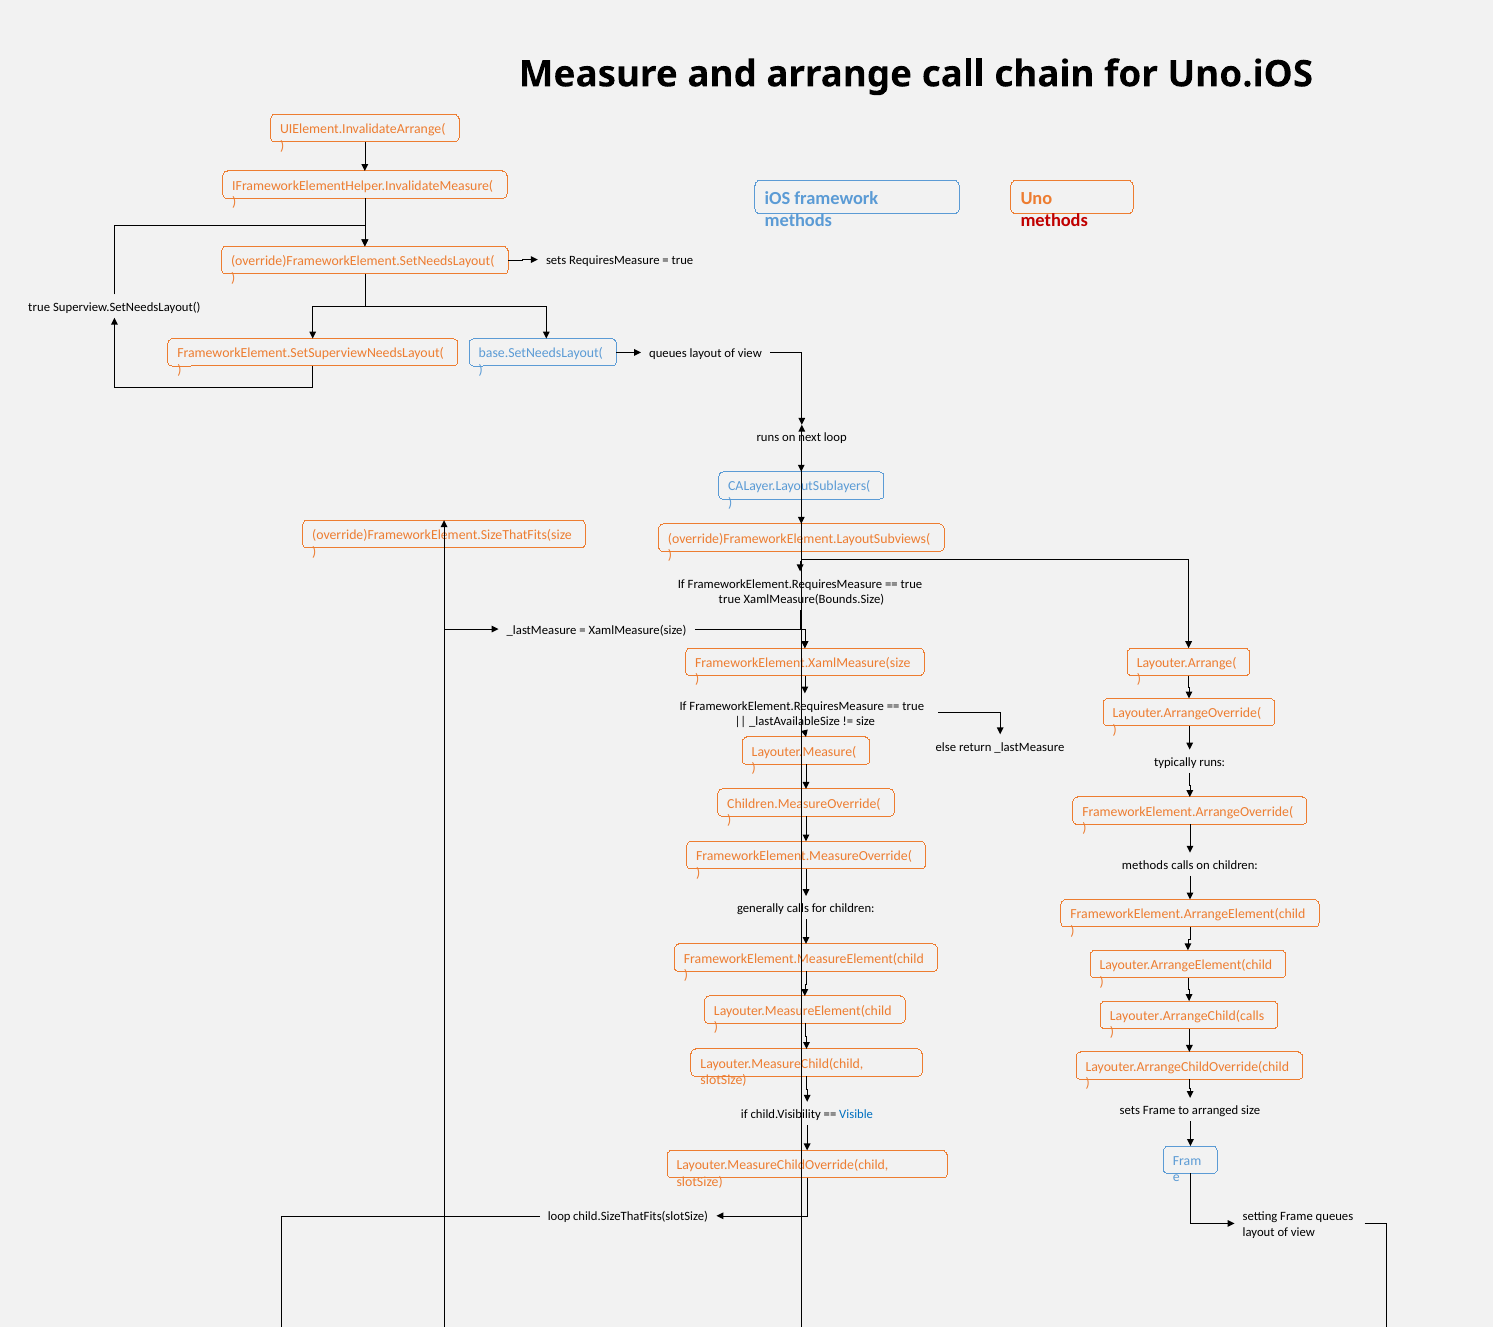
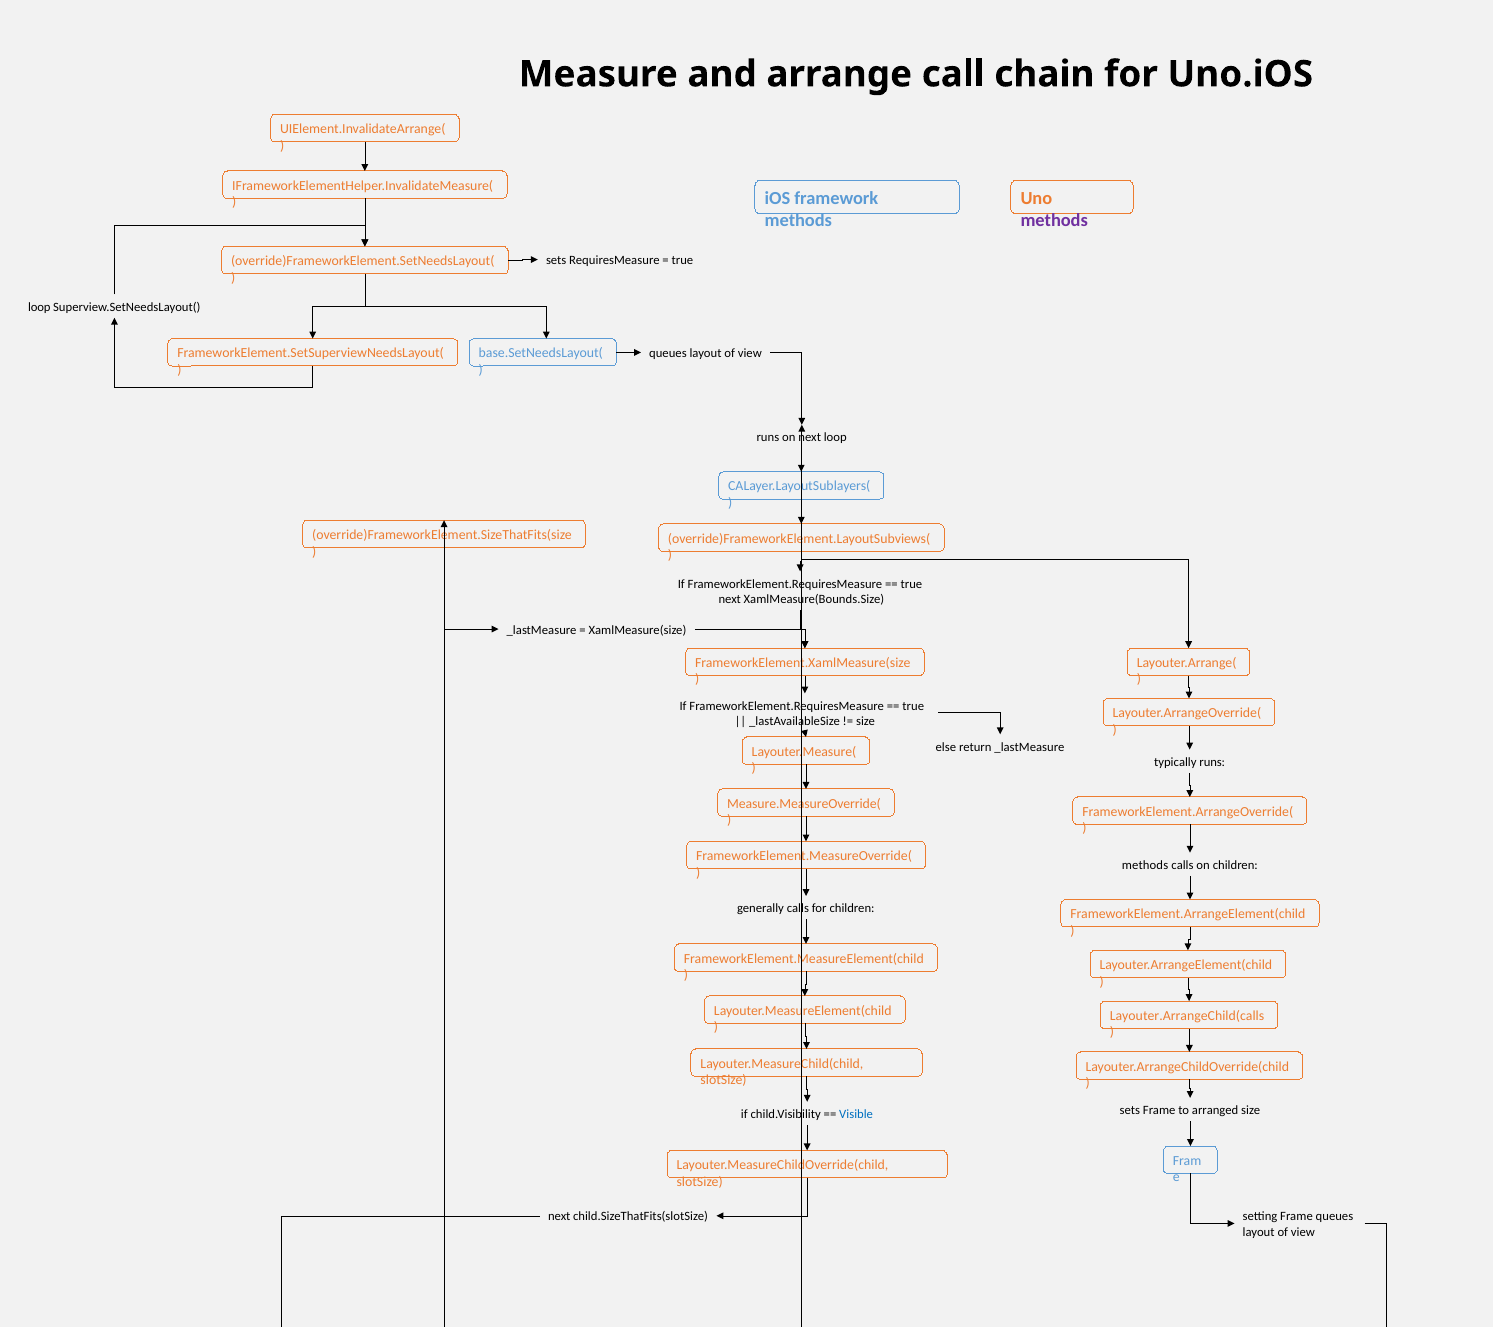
methods colour: red -> purple (1054, 220)
true: true -> loop (39, 307)
true: true -> next (730, 599)
Children.MeasureOverride(: Children.MeasureOverride( -> Measure.MeasureOverride( (804, 804)
loop: loop -> next (559, 1217)
